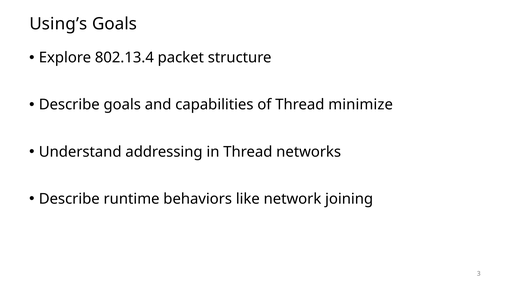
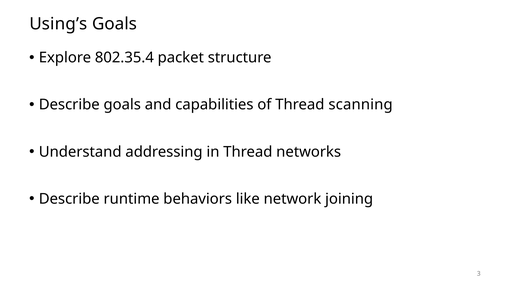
802.13.4: 802.13.4 -> 802.35.4 (124, 58)
minimize: minimize -> scanning (361, 105)
